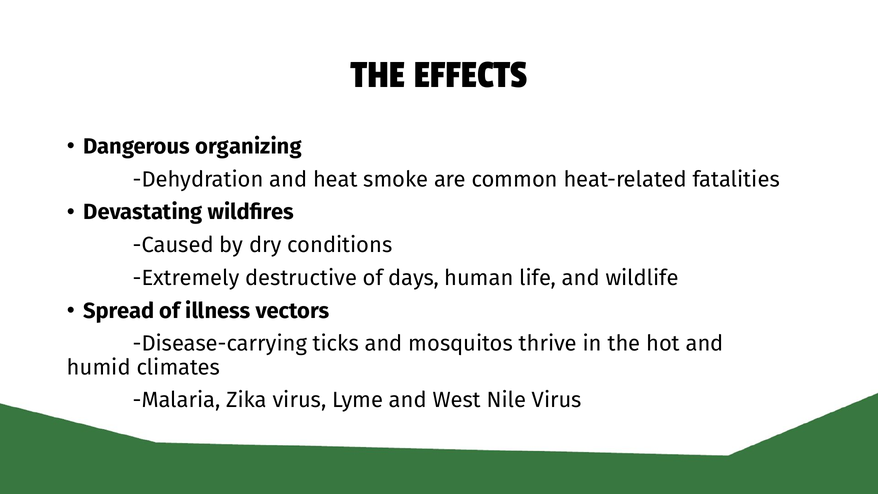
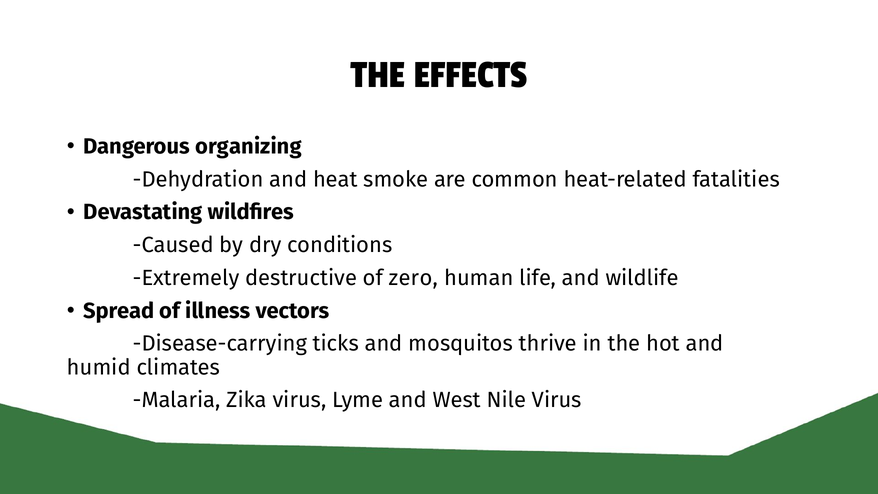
days: days -> zero (413, 278)
